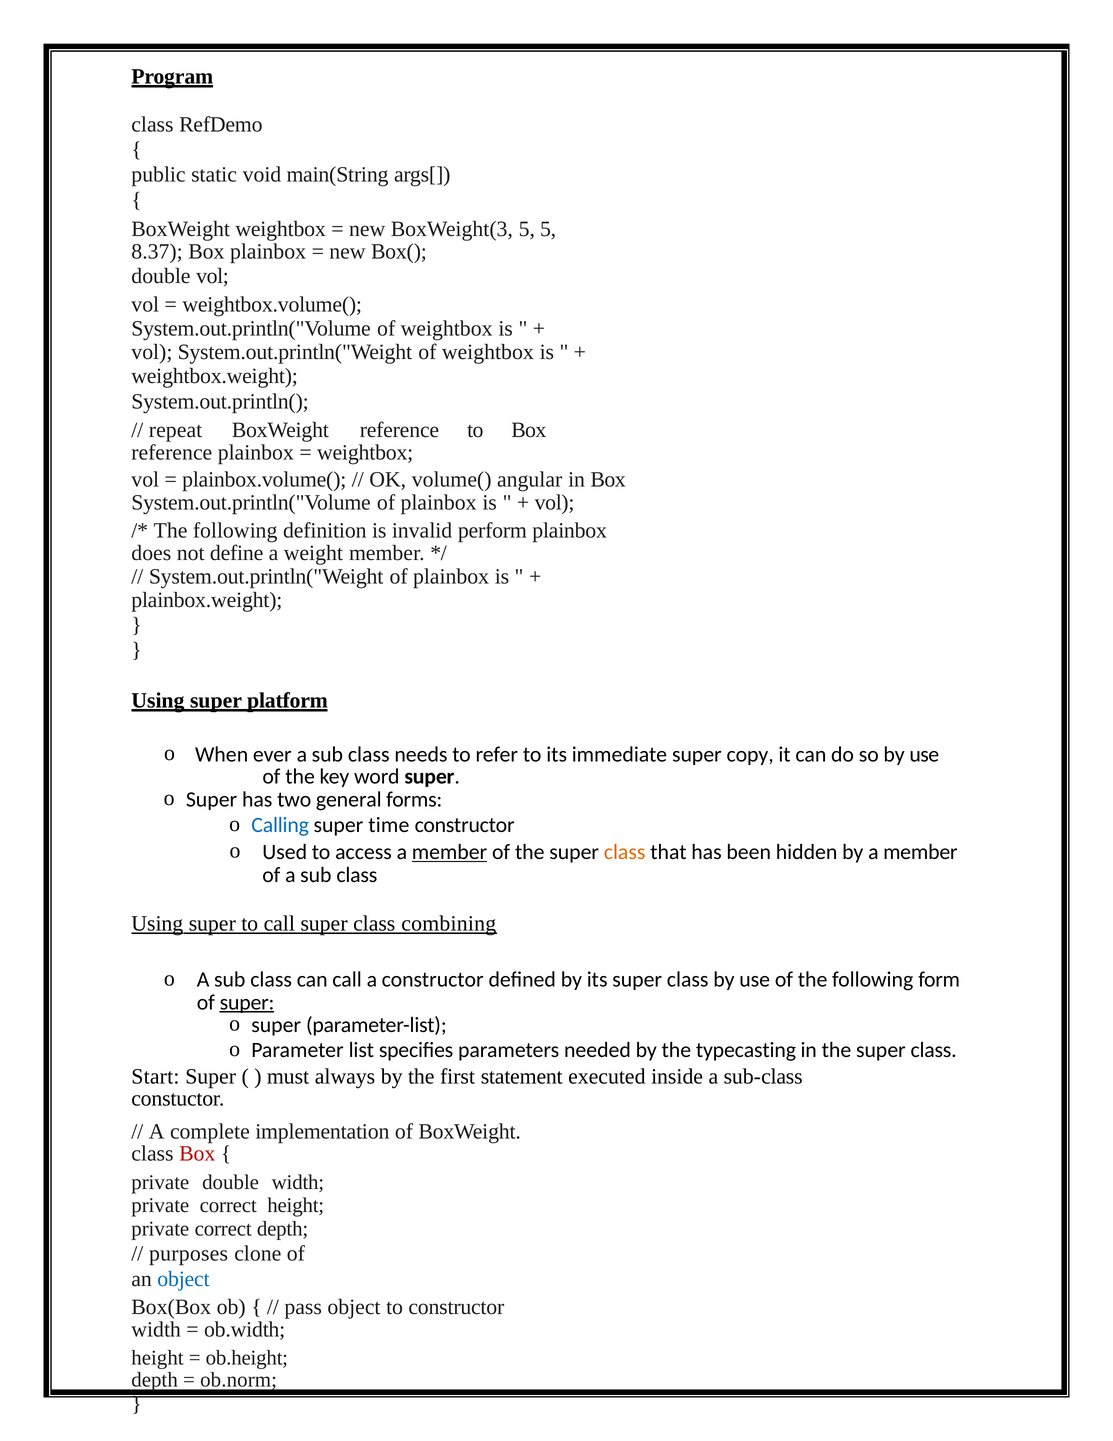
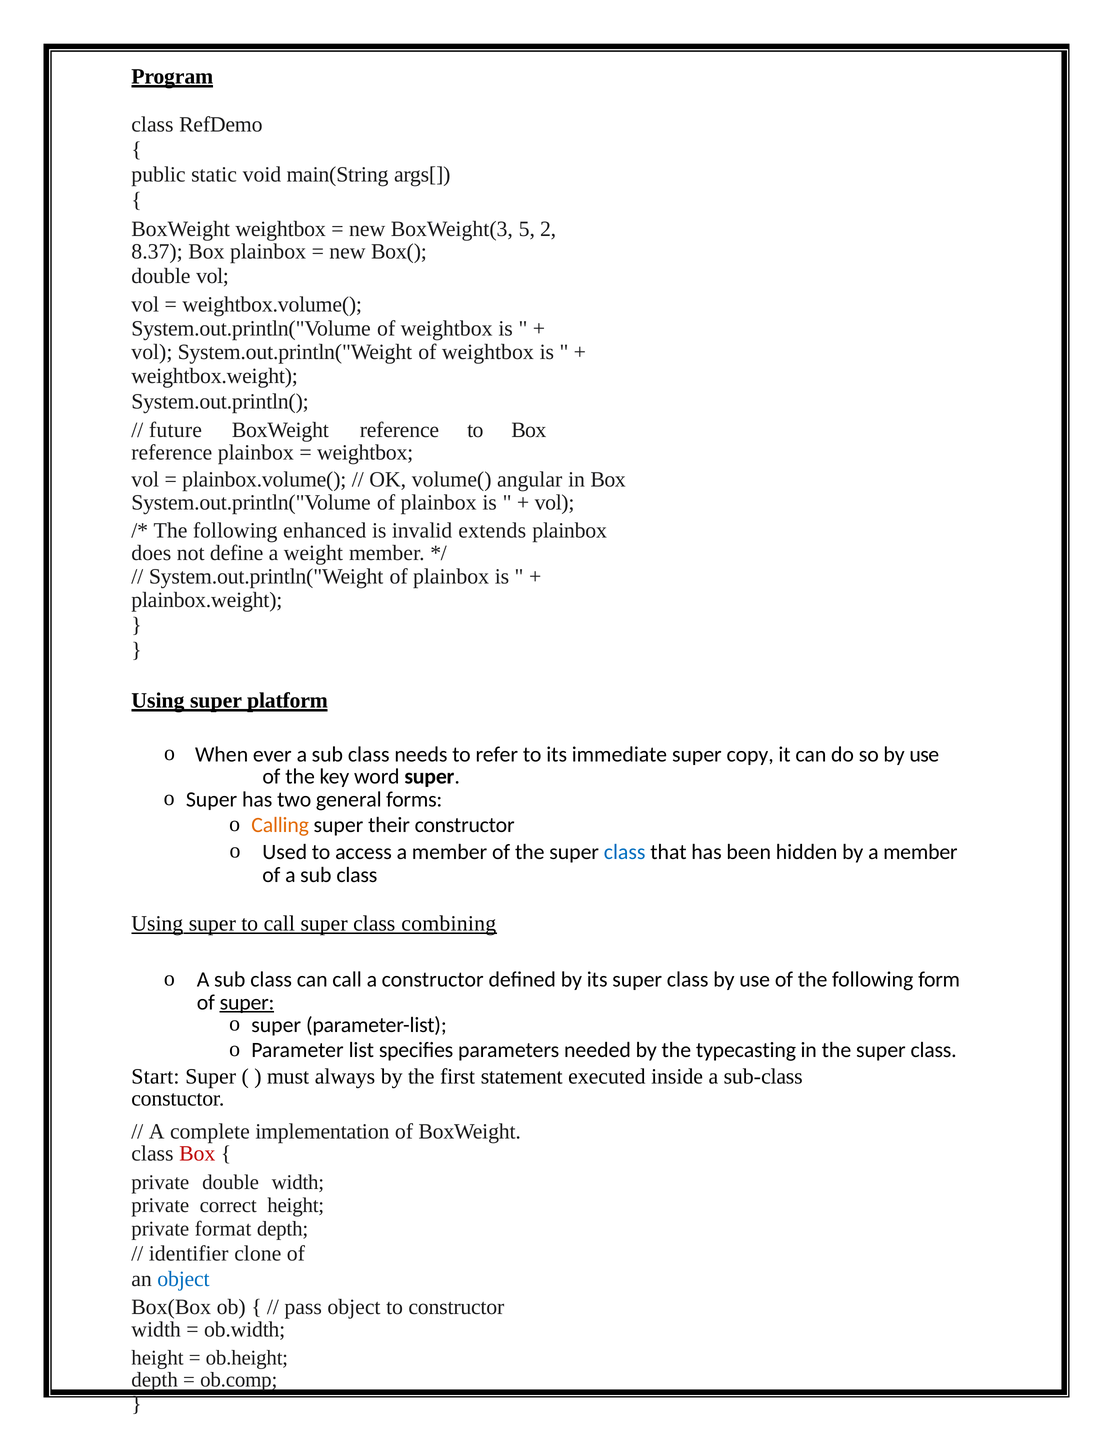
5 5: 5 -> 2 (548, 229)
repeat: repeat -> future (175, 430)
definition: definition -> enhanced (325, 530)
perform: perform -> extends (492, 530)
Calling colour: blue -> orange (280, 825)
time: time -> their (389, 825)
member underline: present -> none (449, 852)
class colour: orange -> blue (625, 852)
correct: correct -> format (223, 1228)
purposes: purposes -> identifier (189, 1253)
ob.norm: ob.norm -> ob.comp (239, 1379)
